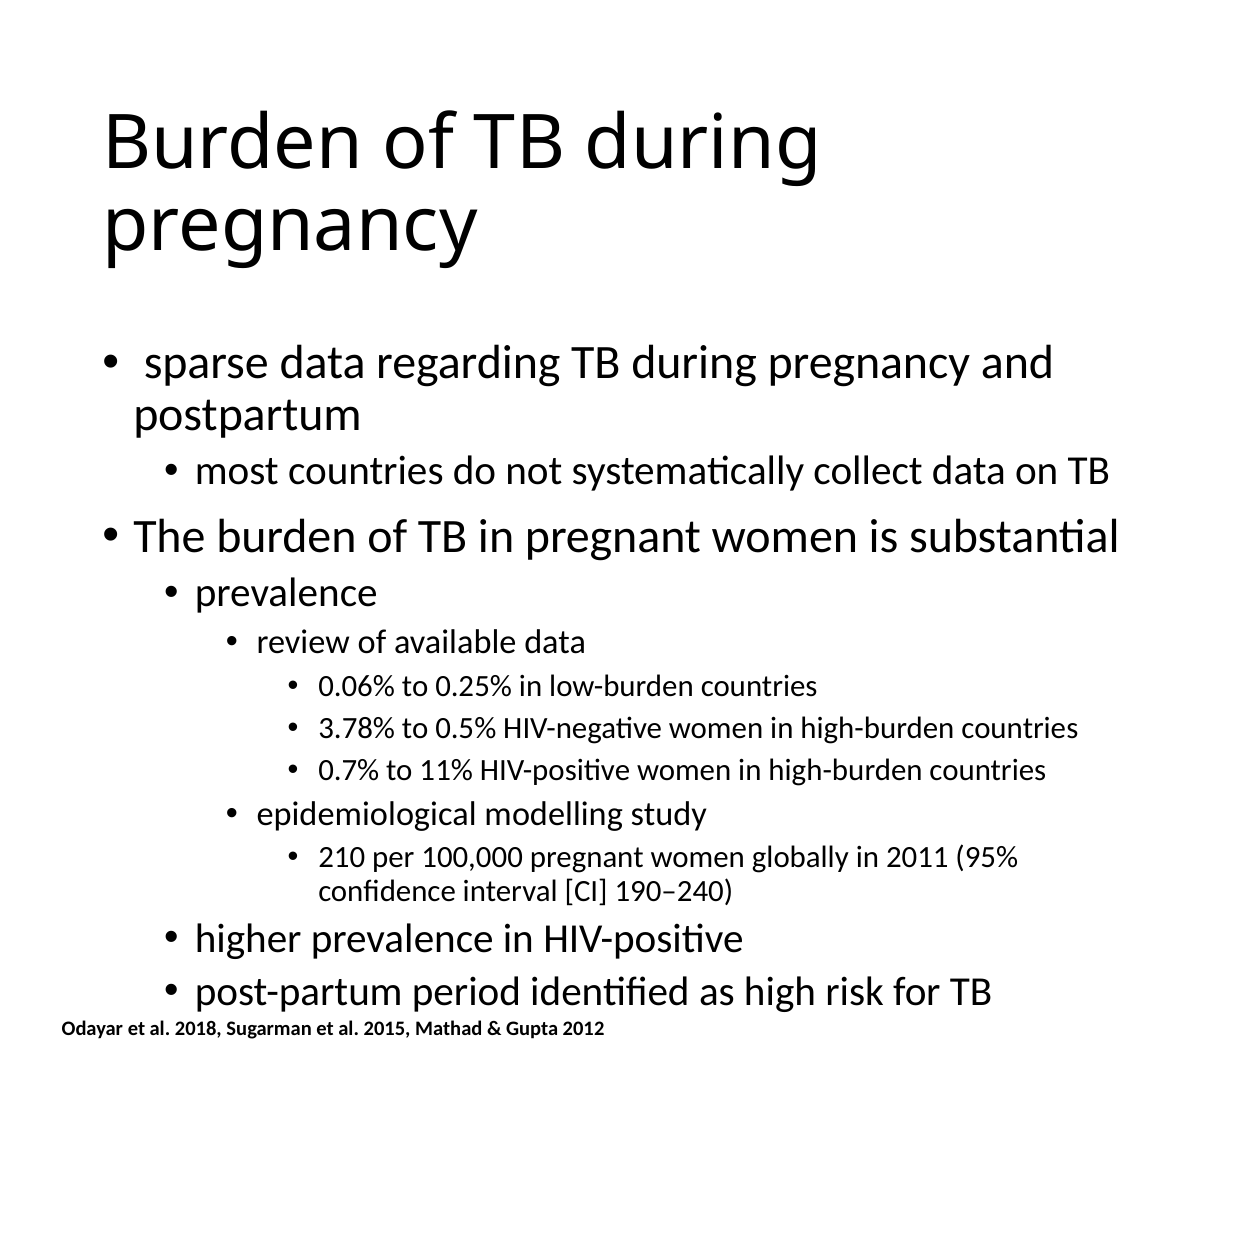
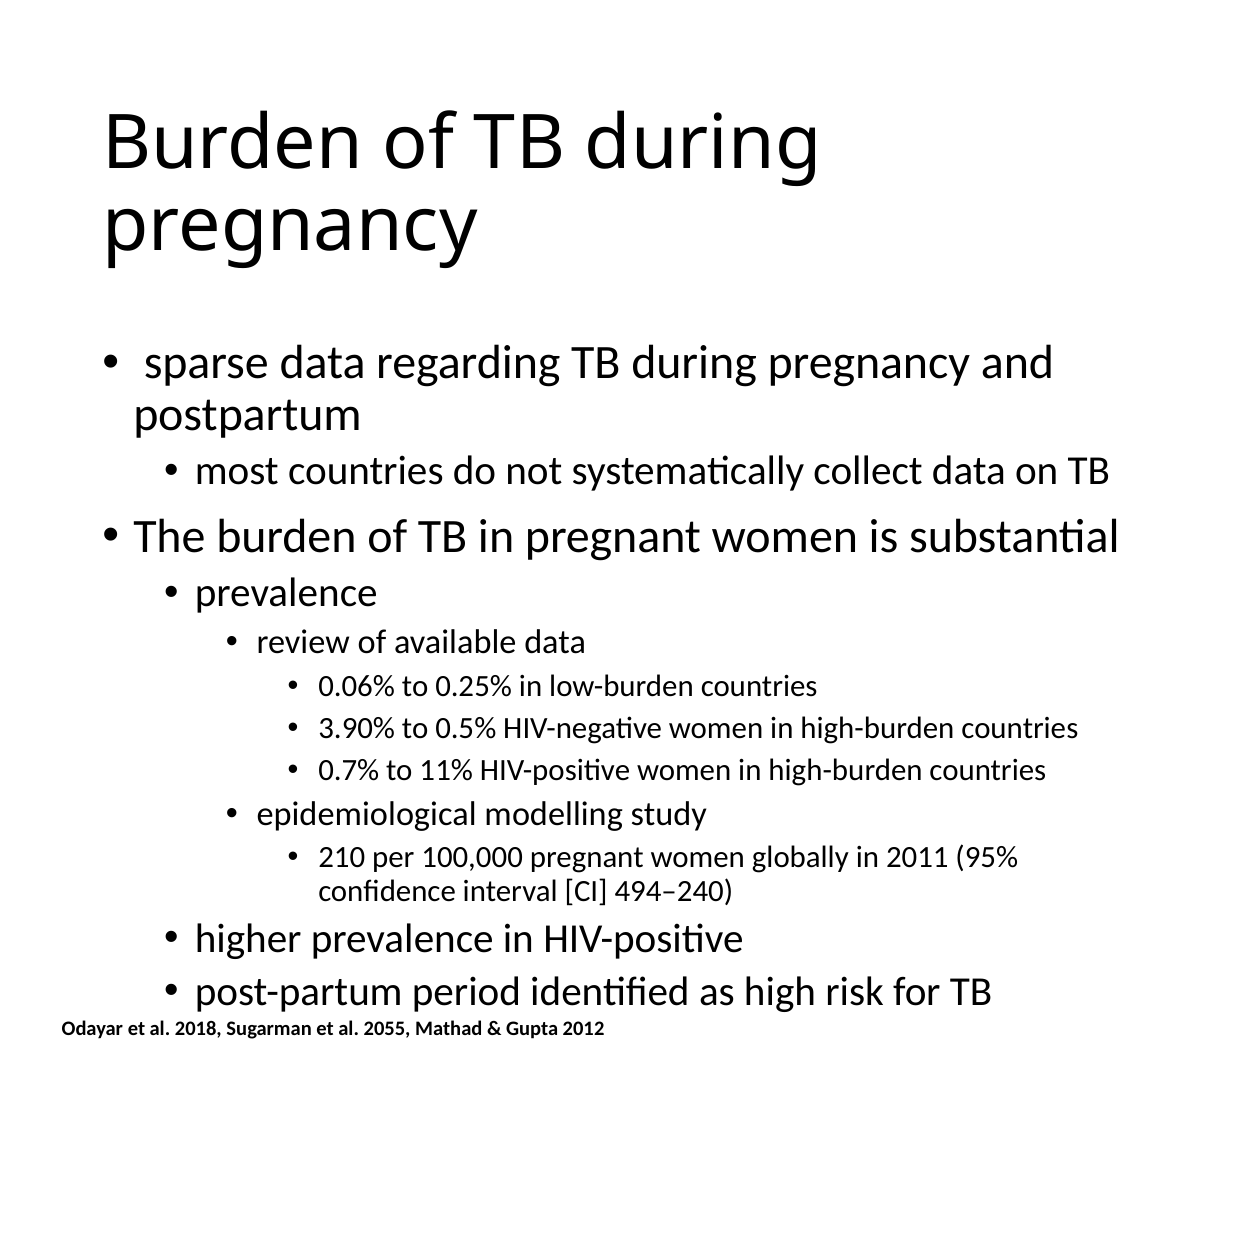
3.78%: 3.78% -> 3.90% (357, 728)
190–240: 190–240 -> 494–240 (674, 891)
2015: 2015 -> 2055 (387, 1029)
